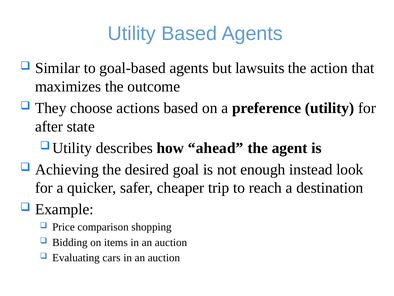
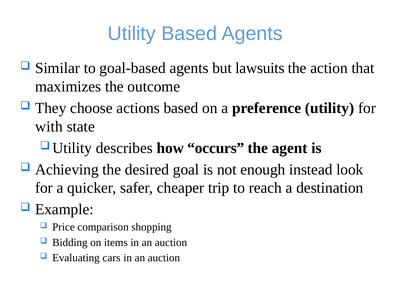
after: after -> with (49, 126)
ahead: ahead -> occurs (216, 148)
